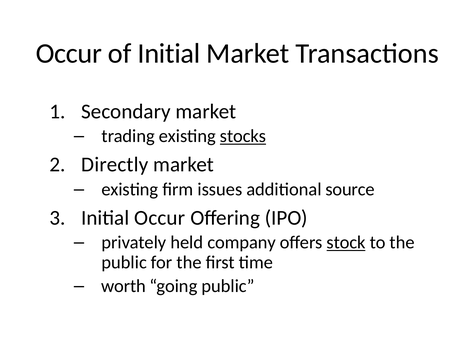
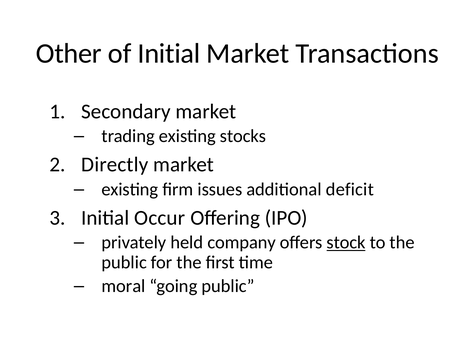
Occur: Occur -> Other (69, 53)
stocks underline: present -> none (243, 136)
source: source -> deficit (350, 190)
worth: worth -> moral (123, 286)
